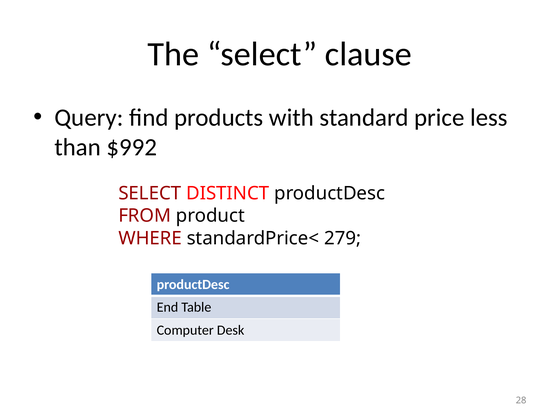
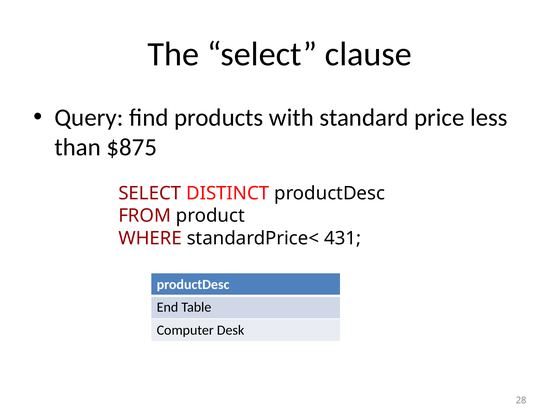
$992: $992 -> $875 (132, 147)
279: 279 -> 431 (343, 238)
